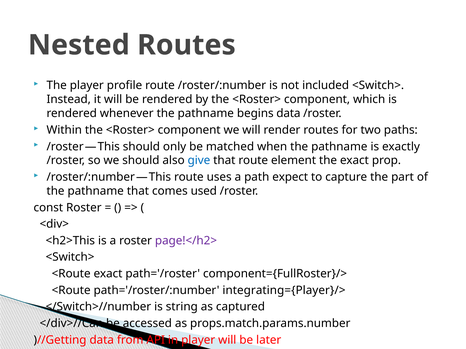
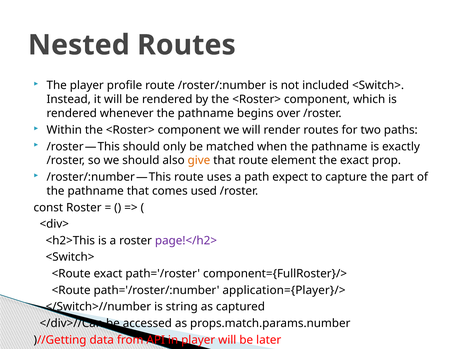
begins data: data -> over (288, 114)
give colour: blue -> orange (199, 161)
integrating={Player}/>: integrating={Player}/> -> application={Player}/> (284, 291)
